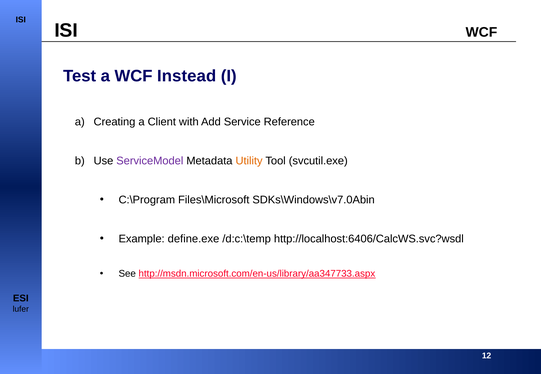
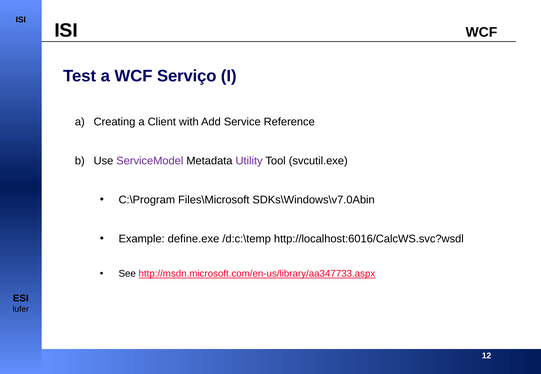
Instead: Instead -> Serviço (187, 76)
Utility colour: orange -> purple (249, 161)
http://localhost:6406/CalcWS.svc?wsdl: http://localhost:6406/CalcWS.svc?wsdl -> http://localhost:6016/CalcWS.svc?wsdl (369, 239)
